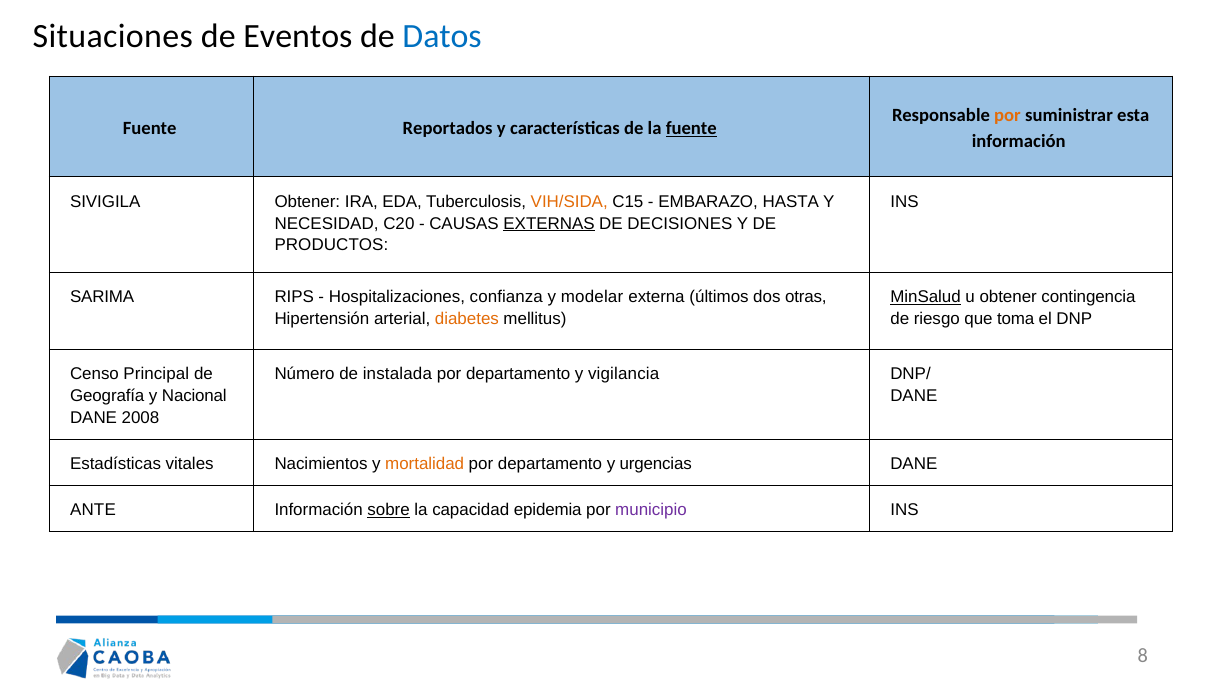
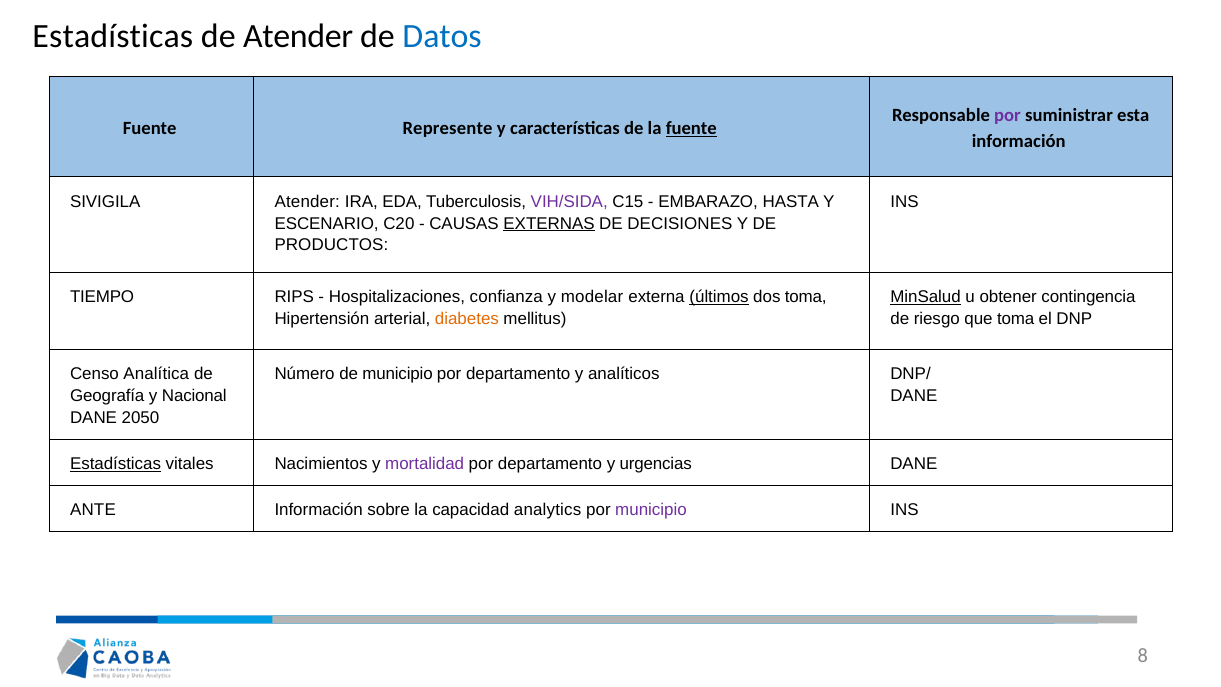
Situaciones: Situaciones -> Estadísticas (113, 36)
de Eventos: Eventos -> Atender (298, 36)
por colour: orange -> purple (1007, 115)
Reportados: Reportados -> Represente (448, 128)
SIVIGILA Obtener: Obtener -> Atender (307, 202)
VIH/SIDA colour: orange -> purple (569, 202)
NECESIDAD: NECESIDAD -> ESCENARIO (327, 223)
SARIMA: SARIMA -> TIEMPO (102, 297)
últimos underline: none -> present (719, 297)
dos otras: otras -> toma (806, 297)
Principal: Principal -> Analítica (156, 374)
de instalada: instalada -> municipio (398, 374)
vigilancia: vigilancia -> analíticos (624, 374)
2008: 2008 -> 2050 (140, 418)
Estadísticas underline: none -> present (116, 464)
mortalidad colour: orange -> purple (425, 464)
sobre underline: present -> none (389, 510)
epidemia: epidemia -> analytics (548, 510)
